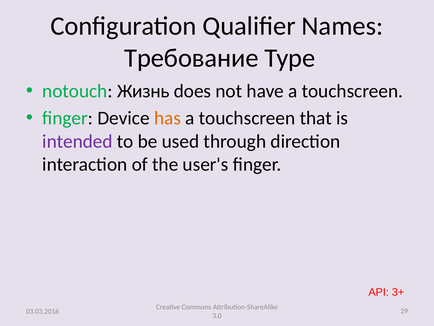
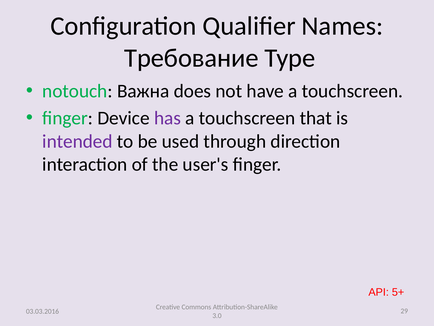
Жизнь: Жизнь -> Важна (143, 91)
has colour: orange -> purple (167, 118)
3+: 3+ -> 5+ (398, 292)
